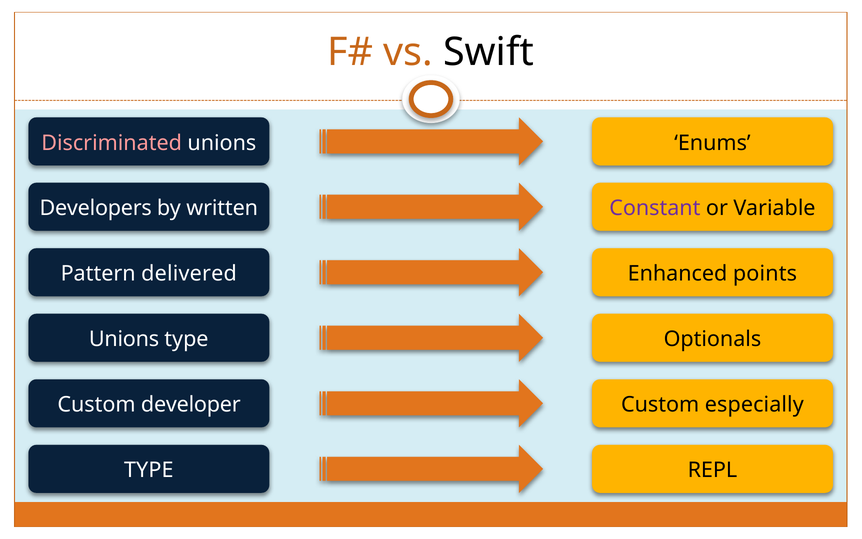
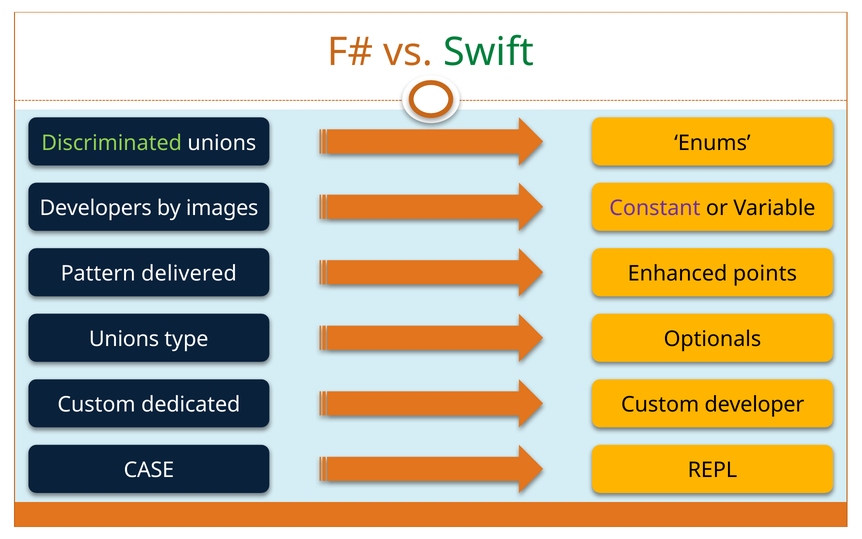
Swift colour: black -> green (489, 52)
Discriminated colour: pink -> light green (112, 143)
written: written -> images (222, 208)
developer: developer -> dedicated (191, 405)
especially: especially -> developer (754, 405)
TYPE: TYPE -> CASE (149, 470)
